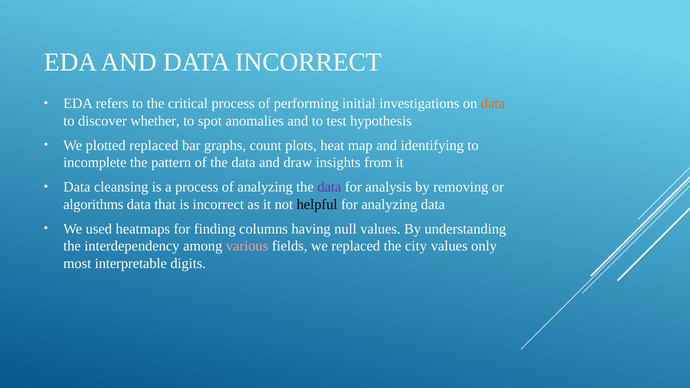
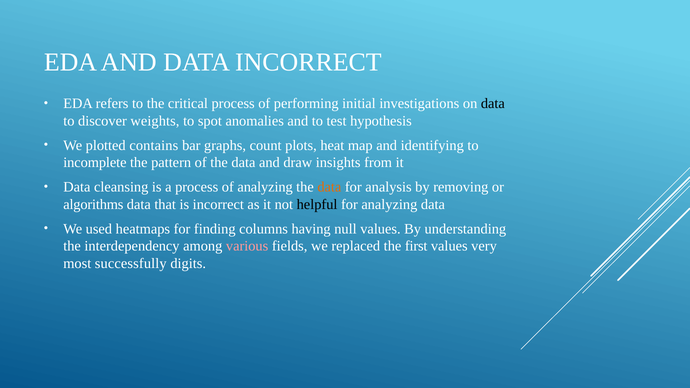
data colour: orange -> black (493, 104)
whether: whether -> weights (155, 121)
plotted replaced: replaced -> contains (154, 145)
data colour: purple -> orange (329, 187)
city: city -> first (416, 246)
only: only -> very (484, 246)
interpretable: interpretable -> successfully (131, 263)
